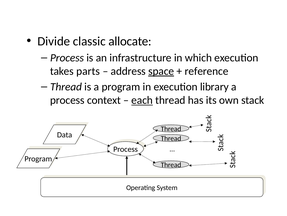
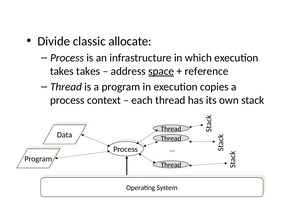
takes parts: parts -> takes (88, 71)
library: library -> copies (214, 87)
each underline: present -> none (142, 100)
